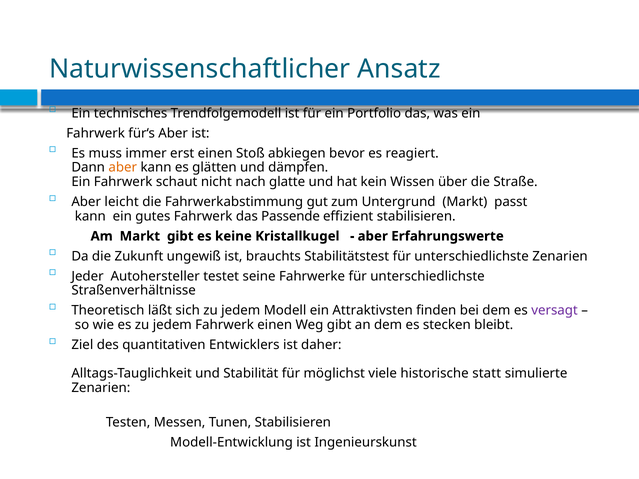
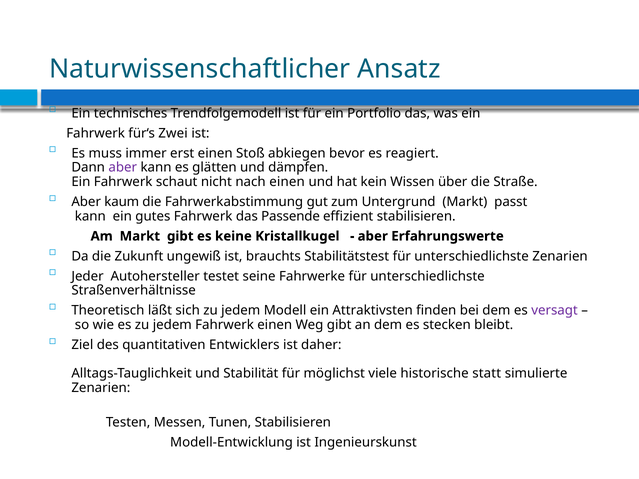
für‘s Aber: Aber -> Zwei (173, 133)
aber colour: orange -> purple (123, 168)
nach glatte: glatte -> einen (287, 182)
leicht: leicht -> kaum (122, 202)
